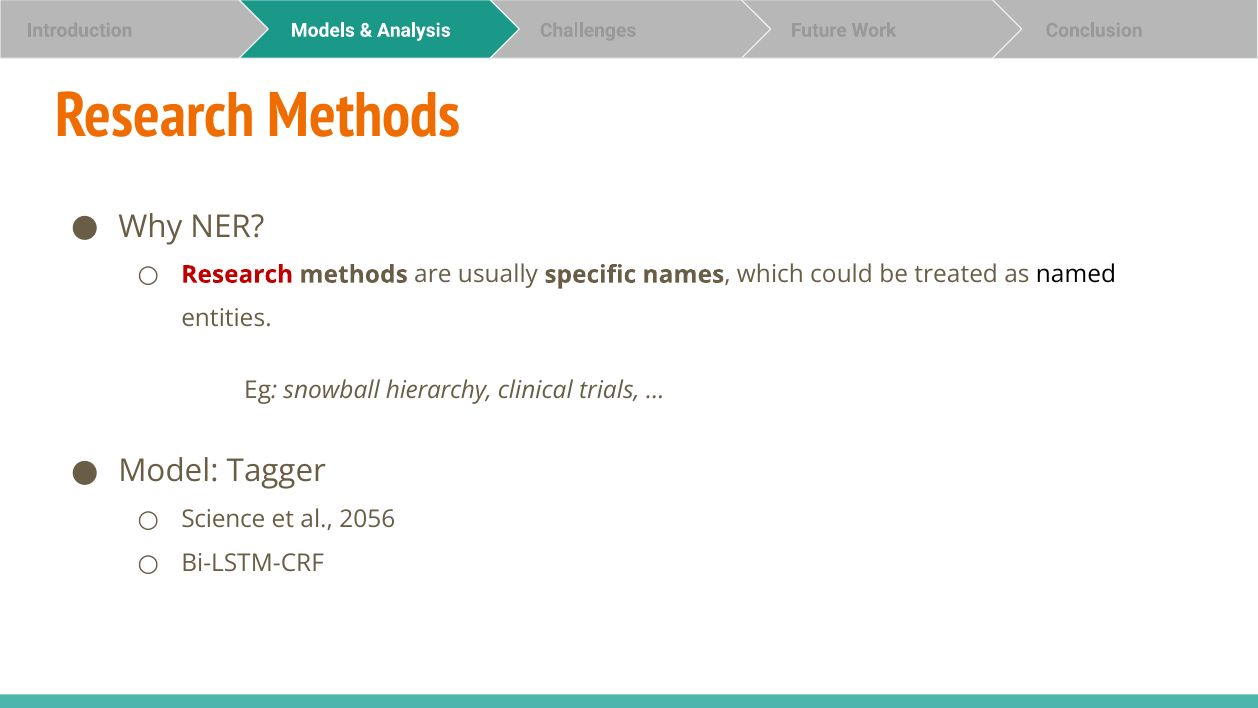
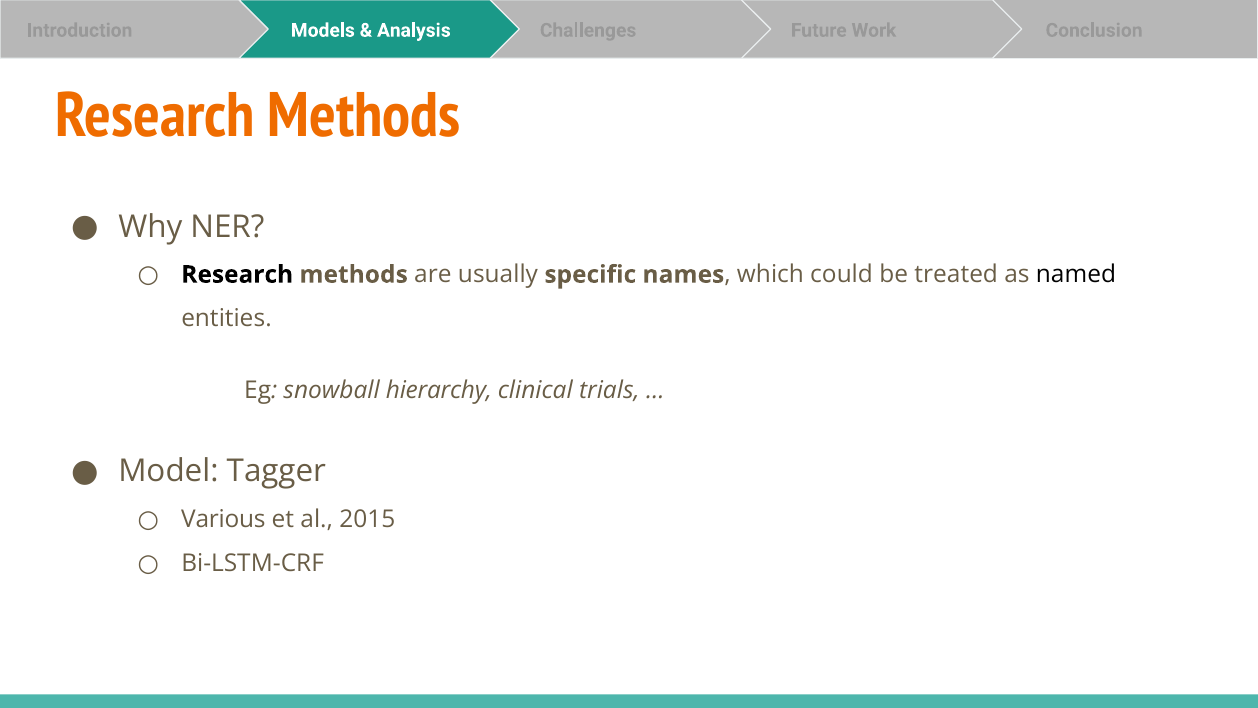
Research colour: red -> black (237, 274)
Science: Science -> Various (223, 519)
2056: 2056 -> 2015 (367, 519)
